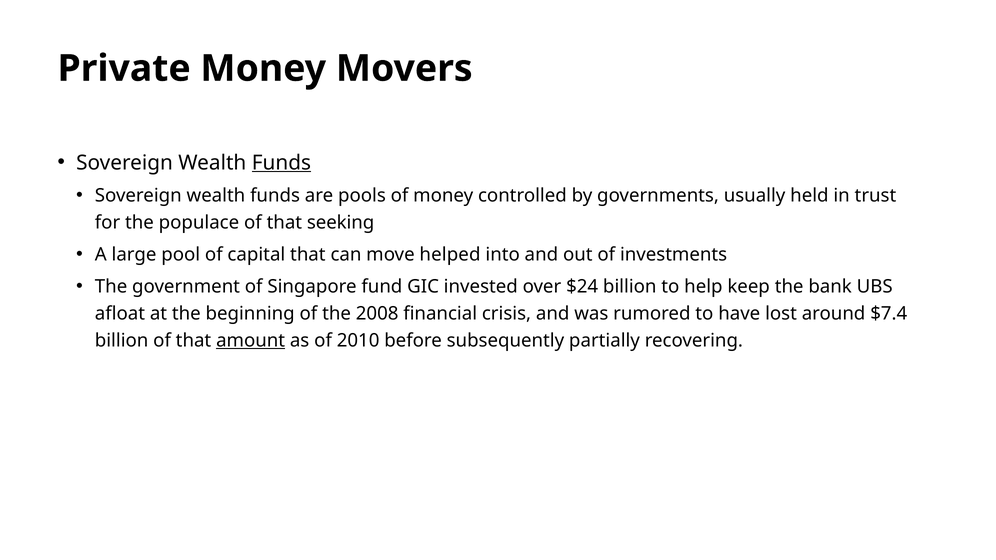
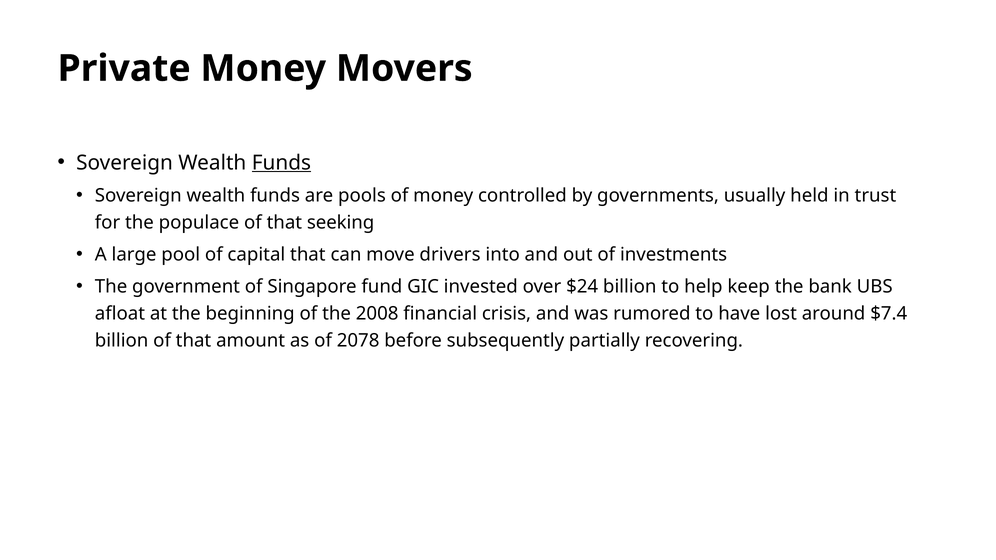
helped: helped -> drivers (450, 255)
amount underline: present -> none (251, 341)
2010: 2010 -> 2078 (358, 341)
